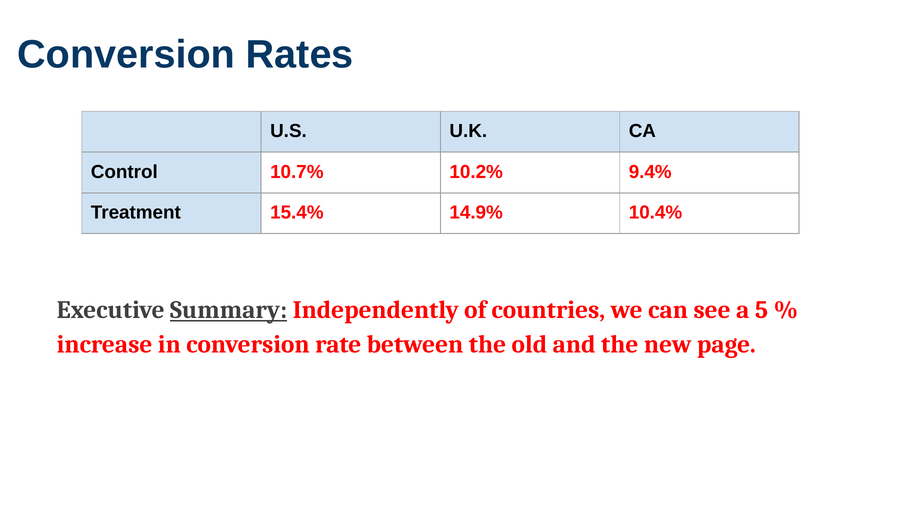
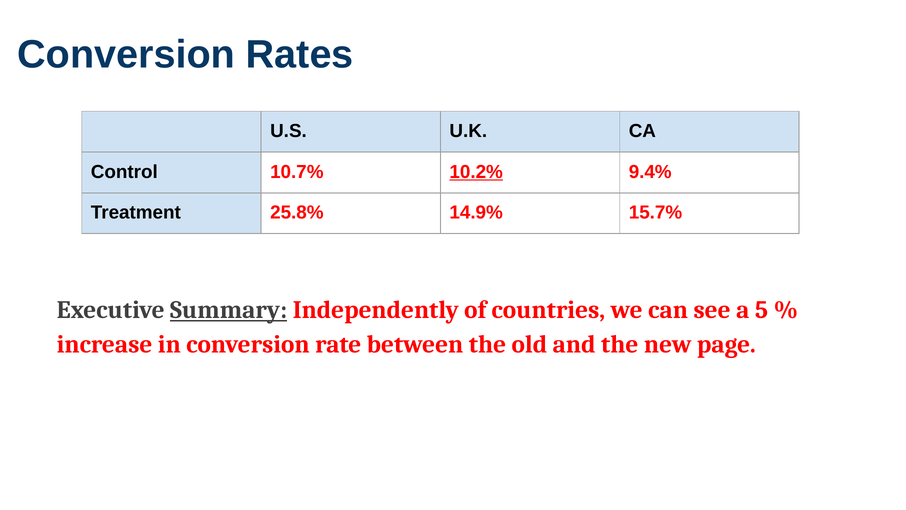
10.2% underline: none -> present (476, 172)
15.4%: 15.4% -> 25.8% (297, 213)
10.4%: 10.4% -> 15.7% (655, 213)
